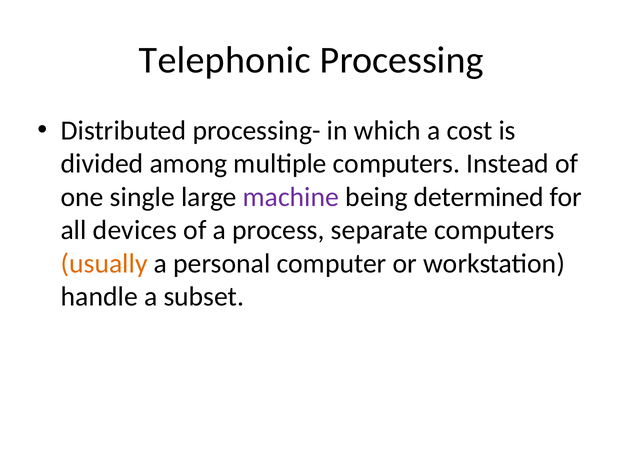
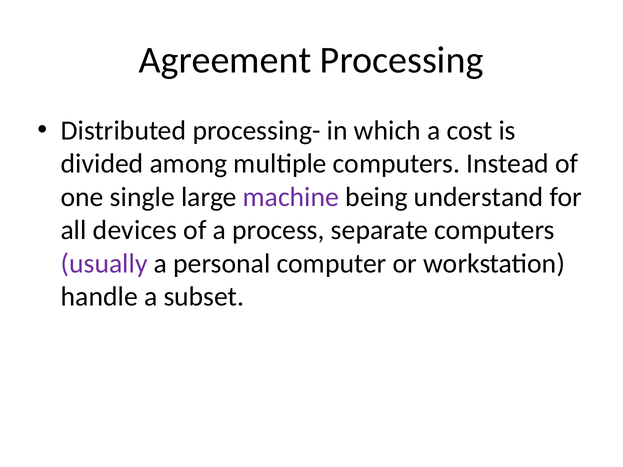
Telephonic: Telephonic -> Agreement (225, 60)
determined: determined -> understand (479, 197)
usually colour: orange -> purple (104, 264)
